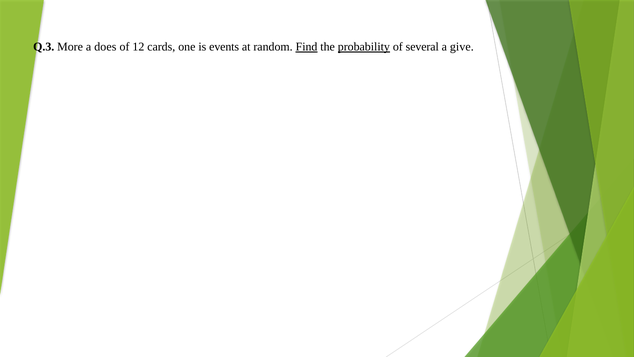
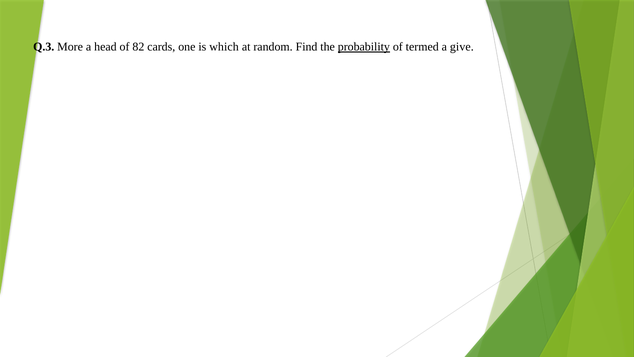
does: does -> head (105, 47)
12: 12 -> 82 (138, 47)
events: events -> which (224, 47)
Find underline: present -> none (307, 47)
several: several -> termed (422, 47)
